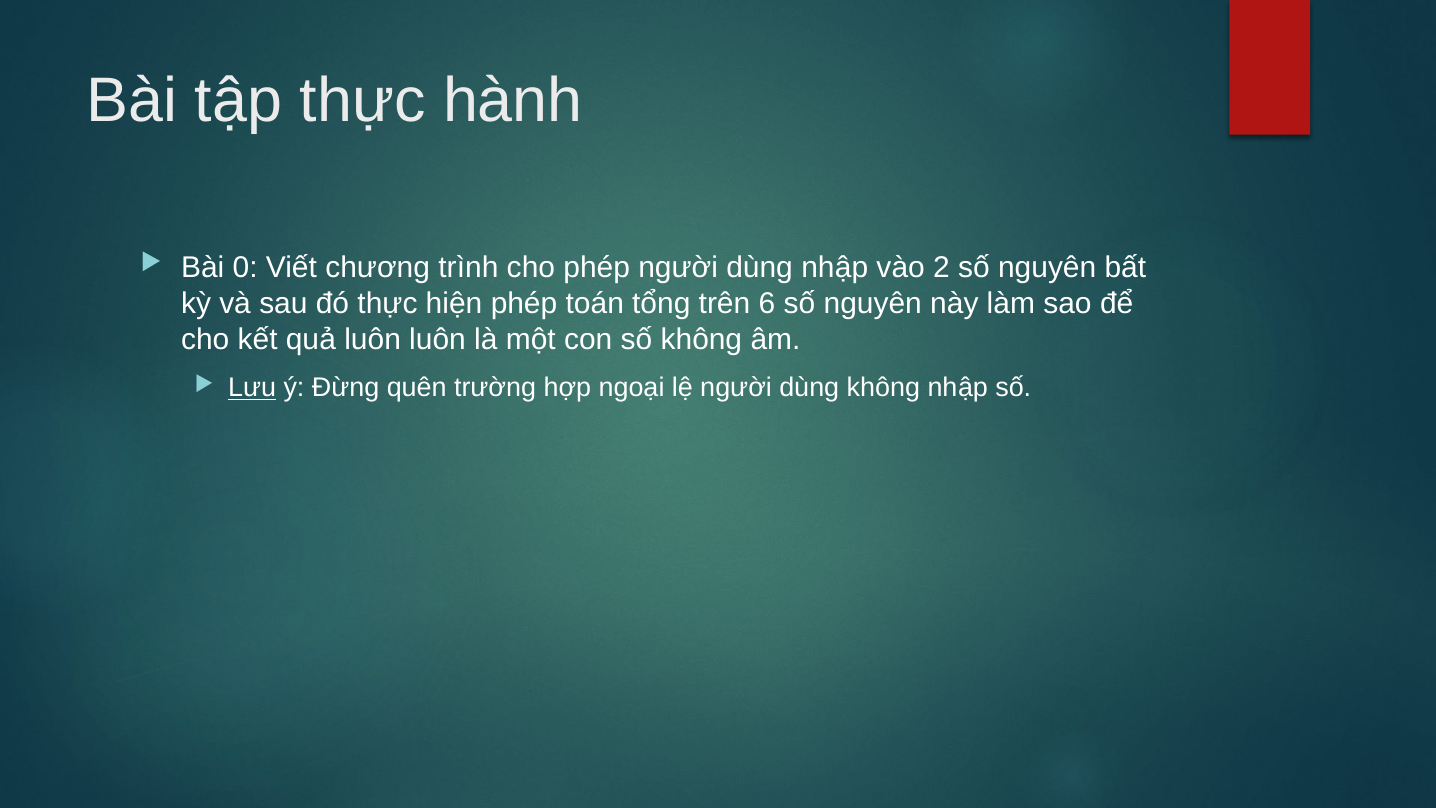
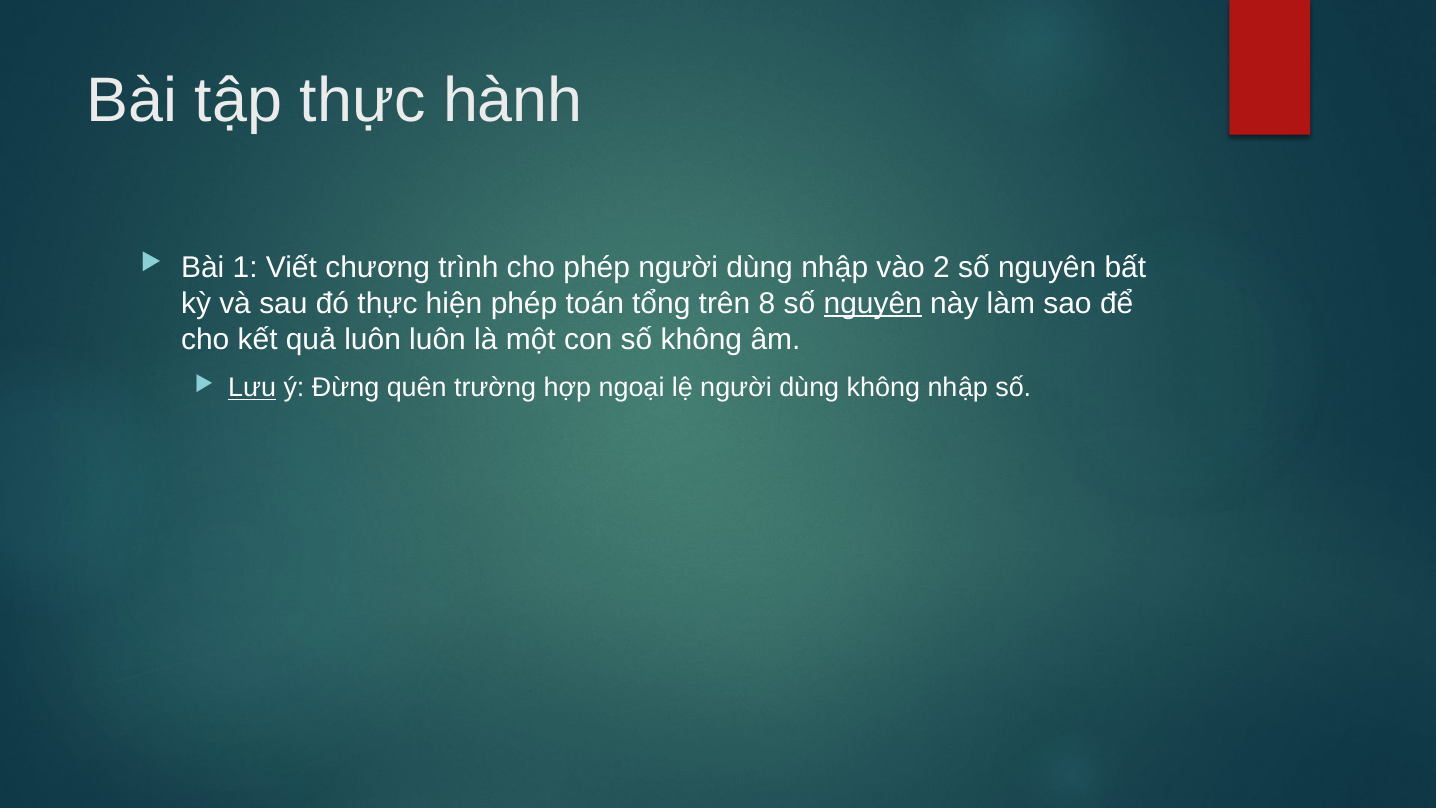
0: 0 -> 1 (245, 267)
6: 6 -> 8 (767, 303)
nguyên underline: none -> present (873, 303)
